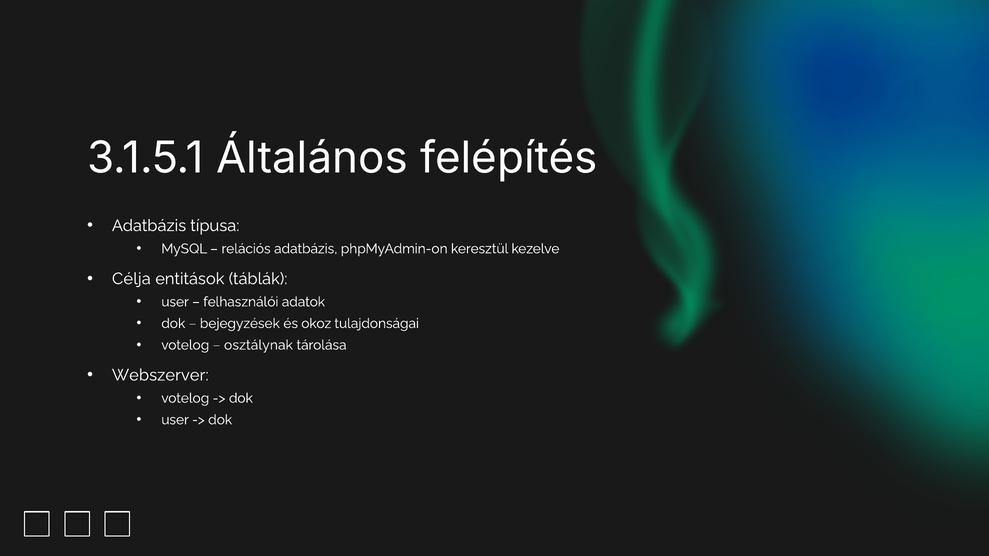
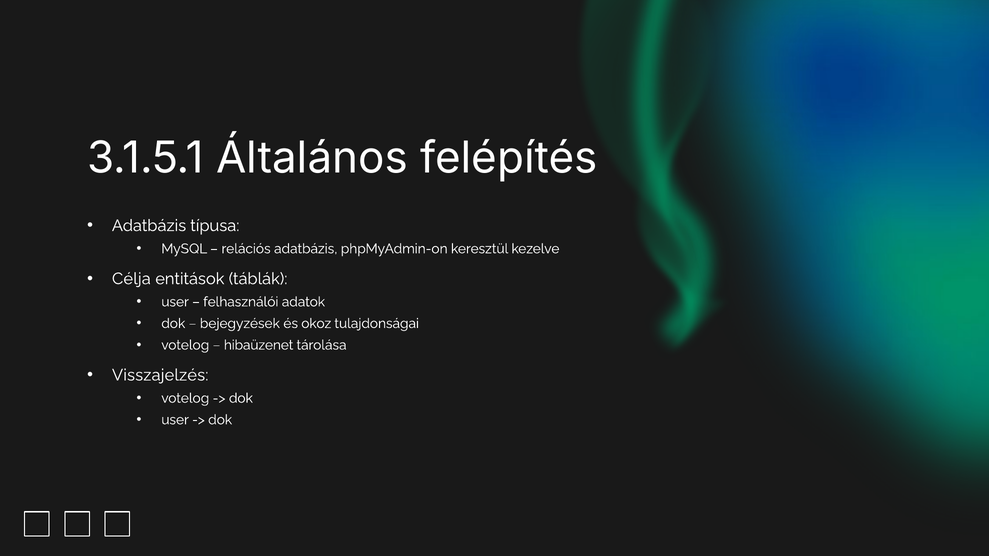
osztálynak: osztálynak -> hibaüzenet (259, 345)
Webszerver: Webszerver -> Visszajelzés (160, 375)
